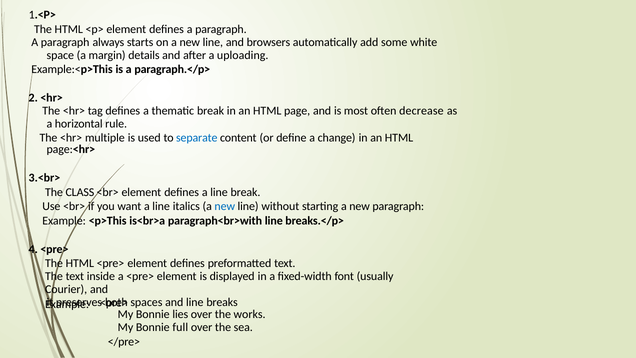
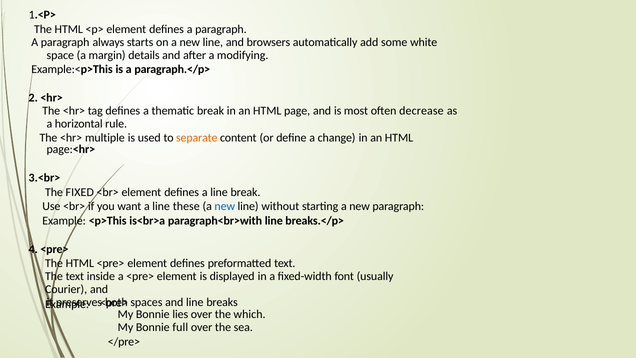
uploading: uploading -> modifying (243, 55)
separate colour: blue -> orange (197, 138)
CLASS: CLASS -> FIXED (80, 192)
italics: italics -> these (186, 206)
works: works -> which (250, 314)
